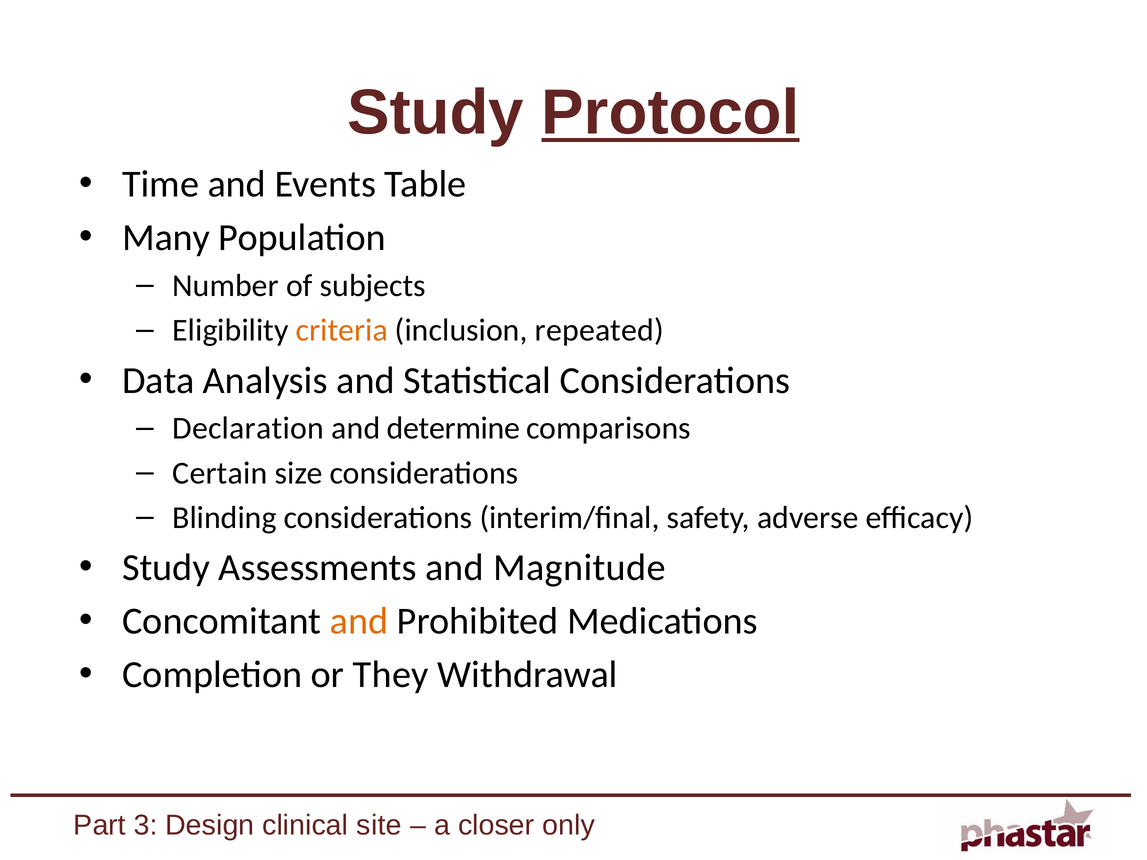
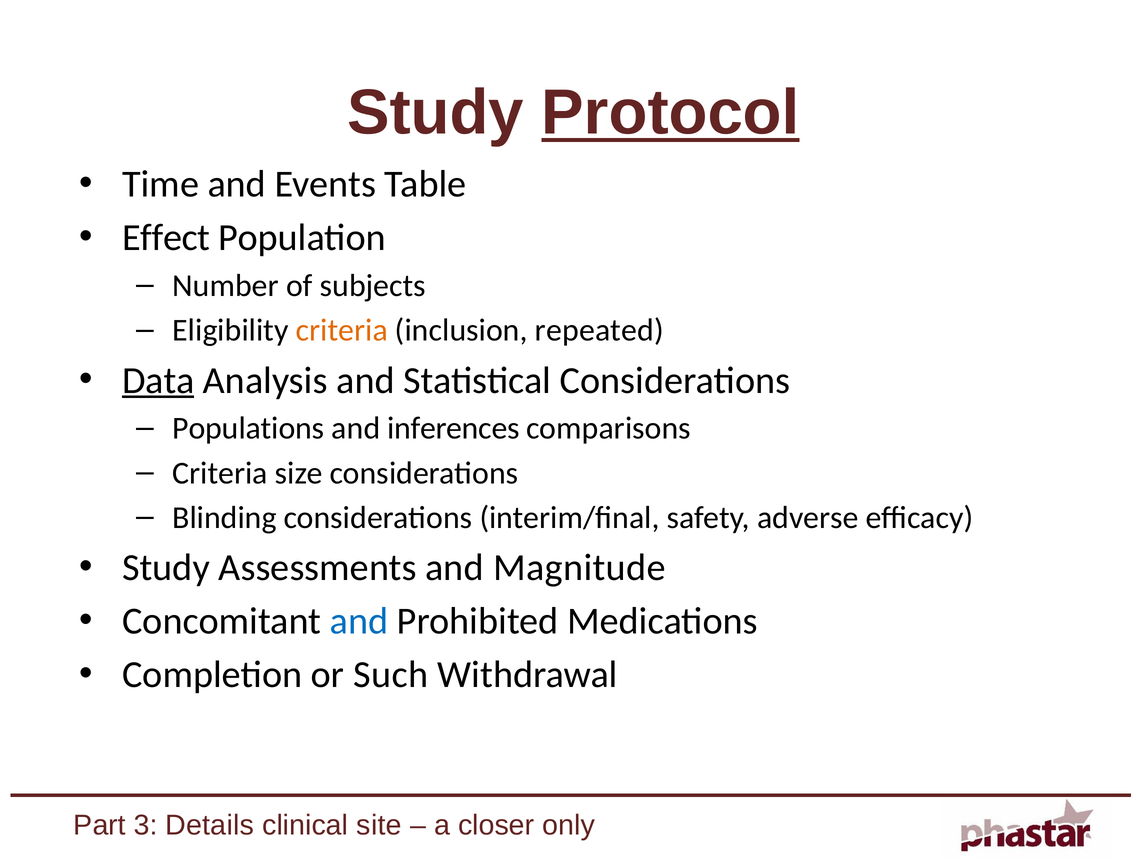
Many: Many -> Effect (166, 238)
Data underline: none -> present (158, 381)
Declaration: Declaration -> Populations (248, 429)
determine: determine -> inferences (453, 429)
Certain: Certain -> Criteria (220, 473)
and colour: orange -> blue (359, 621)
They: They -> Such (391, 675)
Design: Design -> Details (210, 825)
